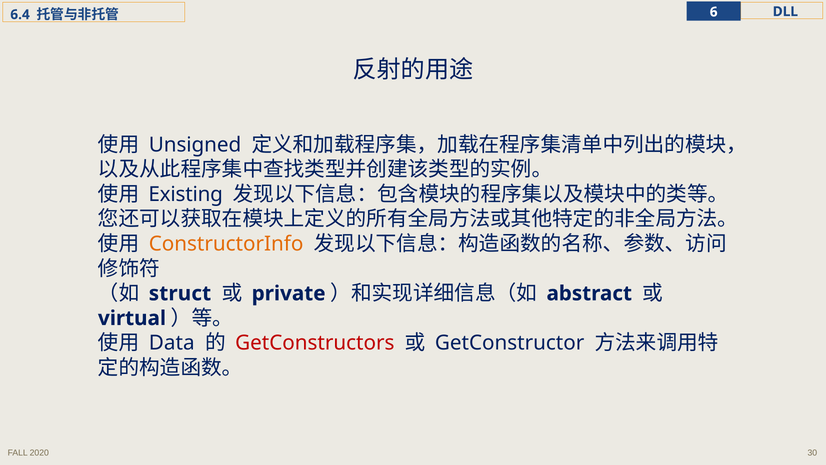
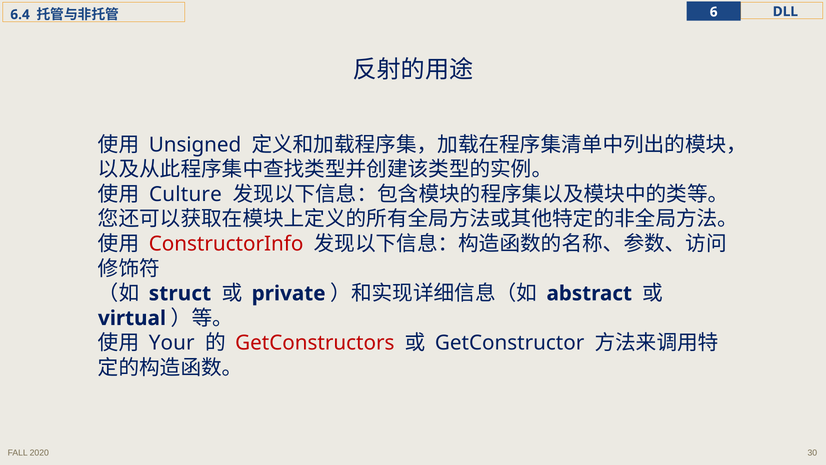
Existing: Existing -> Culture (185, 194)
ConstructorInfo colour: orange -> red (226, 244)
Data: Data -> Your (172, 343)
